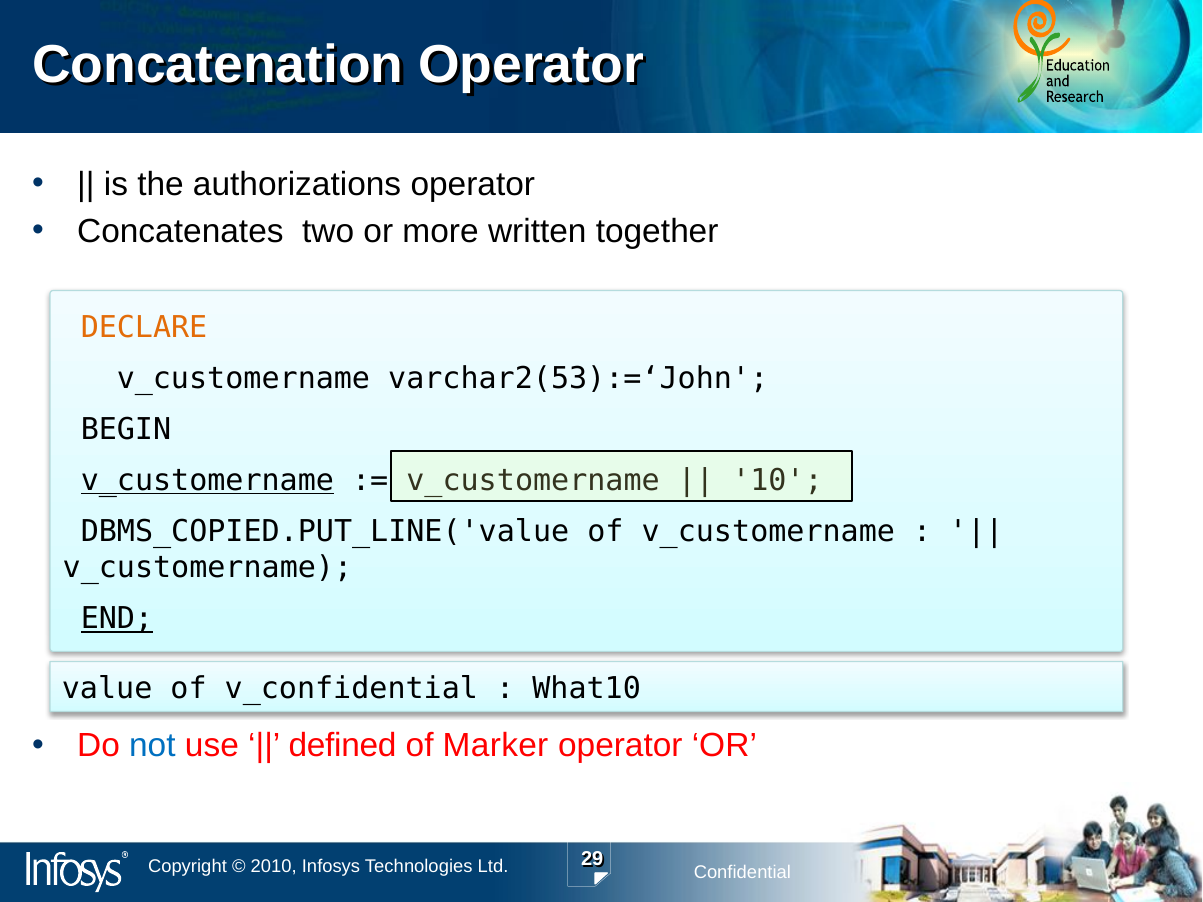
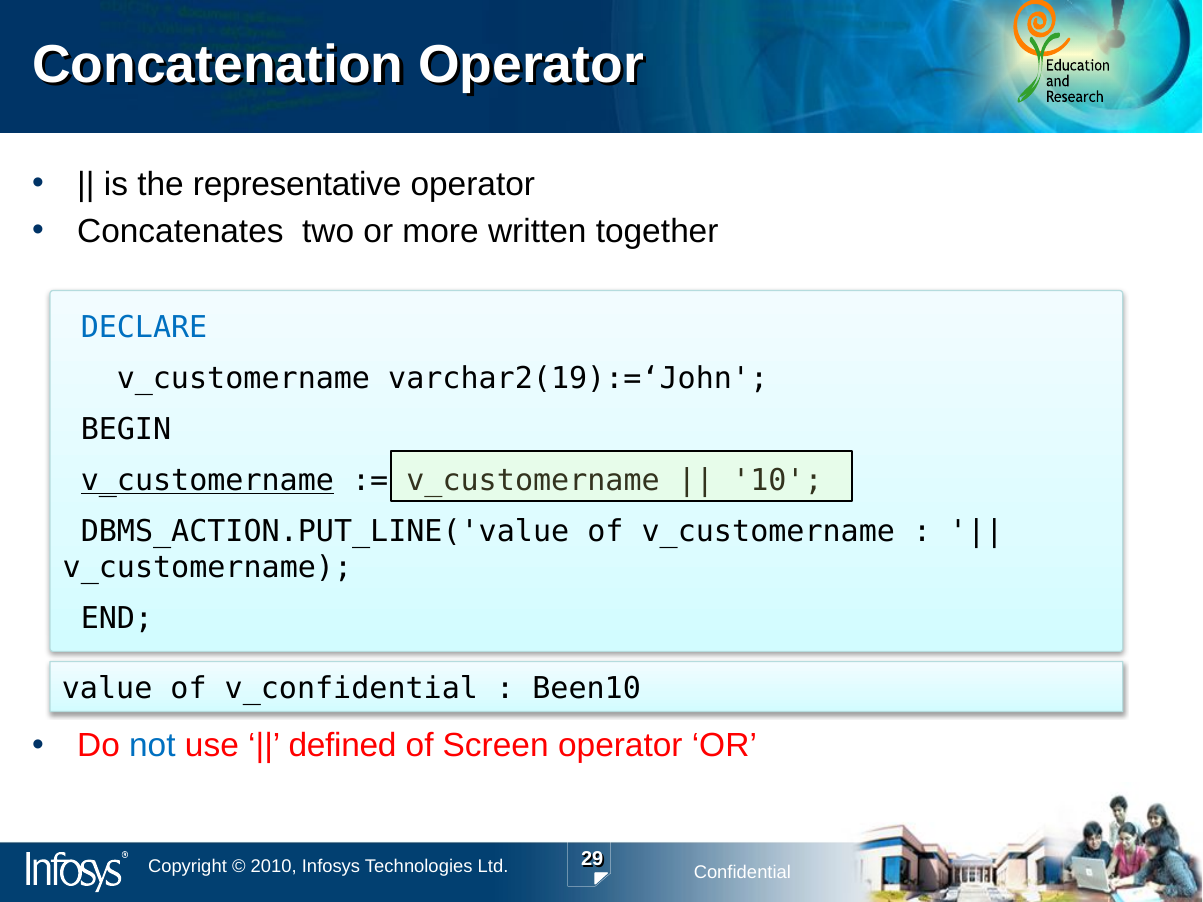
authorizations: authorizations -> representative (297, 185)
DECLARE colour: orange -> blue (144, 327)
varchar2(53):=‘John: varchar2(53):=‘John -> varchar2(19):=‘John (578, 378)
DBMS_COPIED.PUT_LINE('value: DBMS_COPIED.PUT_LINE('value -> DBMS_ACTION.PUT_LINE('value (325, 532)
END underline: present -> none (117, 619)
What10: What10 -> Been10 (587, 689)
Marker: Marker -> Screen (496, 746)
